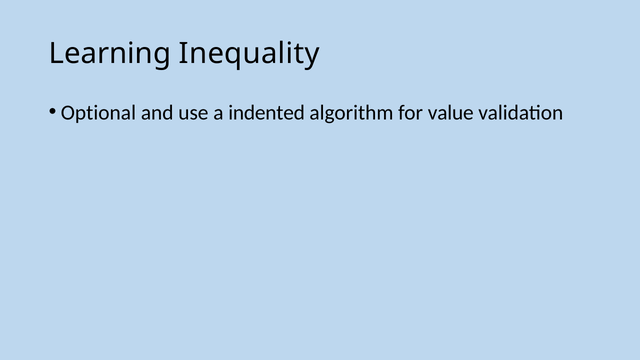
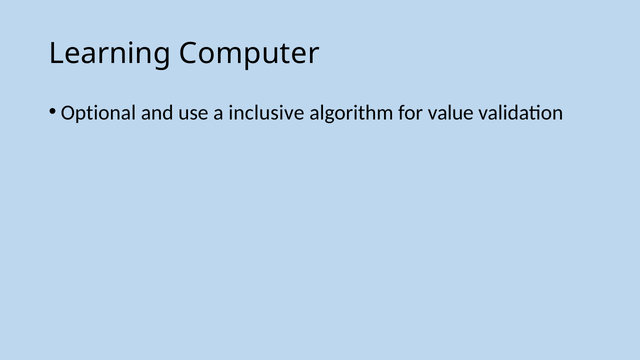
Inequality: Inequality -> Computer (249, 54)
indented: indented -> inclusive (266, 113)
